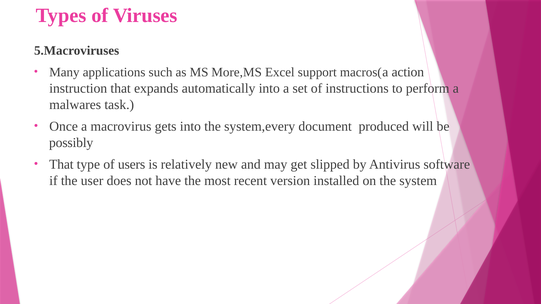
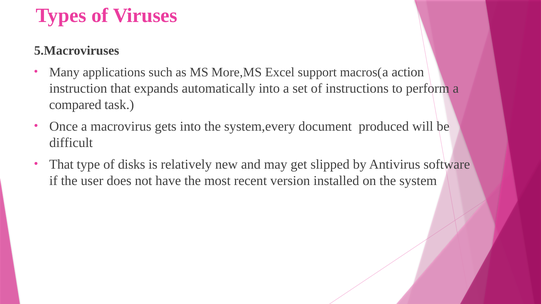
malwares: malwares -> compared (75, 105)
possibly: possibly -> difficult (71, 143)
users: users -> disks (132, 165)
